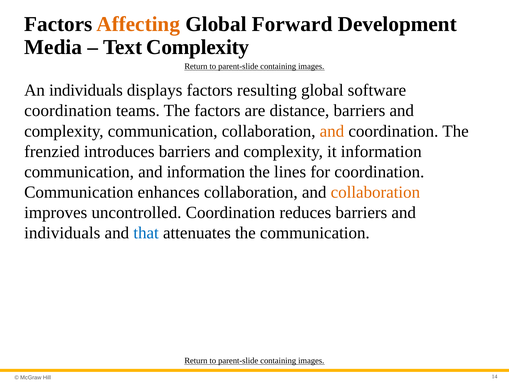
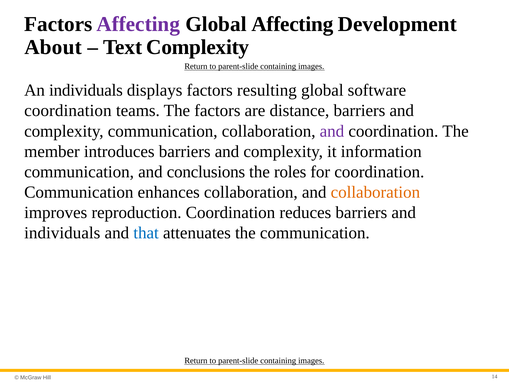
Affecting colour: orange -> purple (138, 24)
Global Forward: Forward -> Affecting (292, 24)
Media: Media -> About (53, 47)
and colour: orange -> purple (332, 131)
frenzied: frenzied -> member (52, 151)
and information: information -> conclusions (206, 172)
lines: lines -> roles (290, 172)
uncontrolled: uncontrolled -> reproduction (137, 212)
